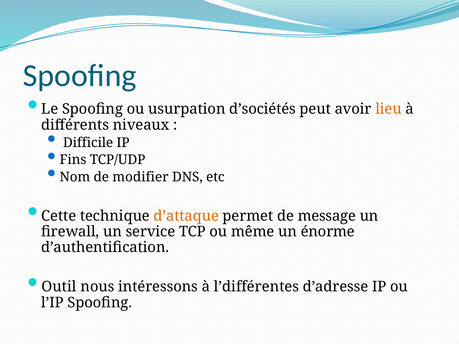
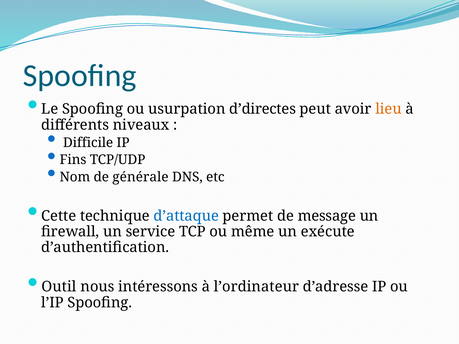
d’sociétés: d’sociétés -> d’directes (263, 109)
modifier: modifier -> générale (140, 177)
d’attaque colour: orange -> blue (186, 216)
énorme: énorme -> exécute (328, 232)
l’différentes: l’différentes -> l’ordinateur (256, 287)
